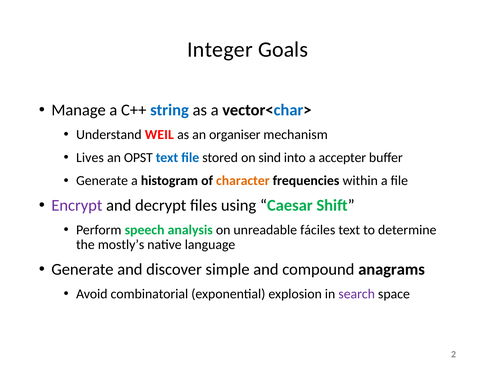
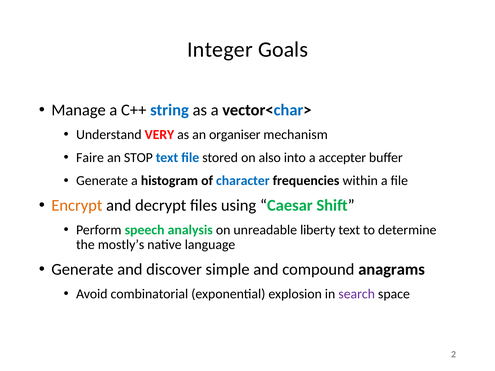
WEIL: WEIL -> VERY (159, 135)
Lives: Lives -> Faire (90, 158)
OPST: OPST -> STOP (138, 158)
sind: sind -> also (270, 158)
character colour: orange -> blue (243, 181)
Encrypt colour: purple -> orange (77, 205)
fáciles: fáciles -> liberty (318, 230)
